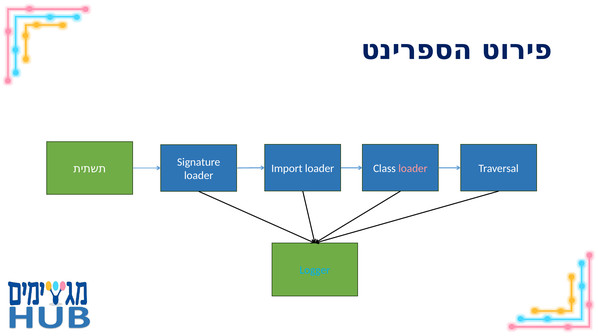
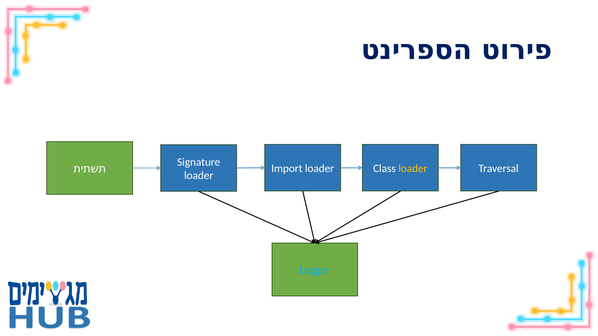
loader colour: pink -> yellow (413, 169)
